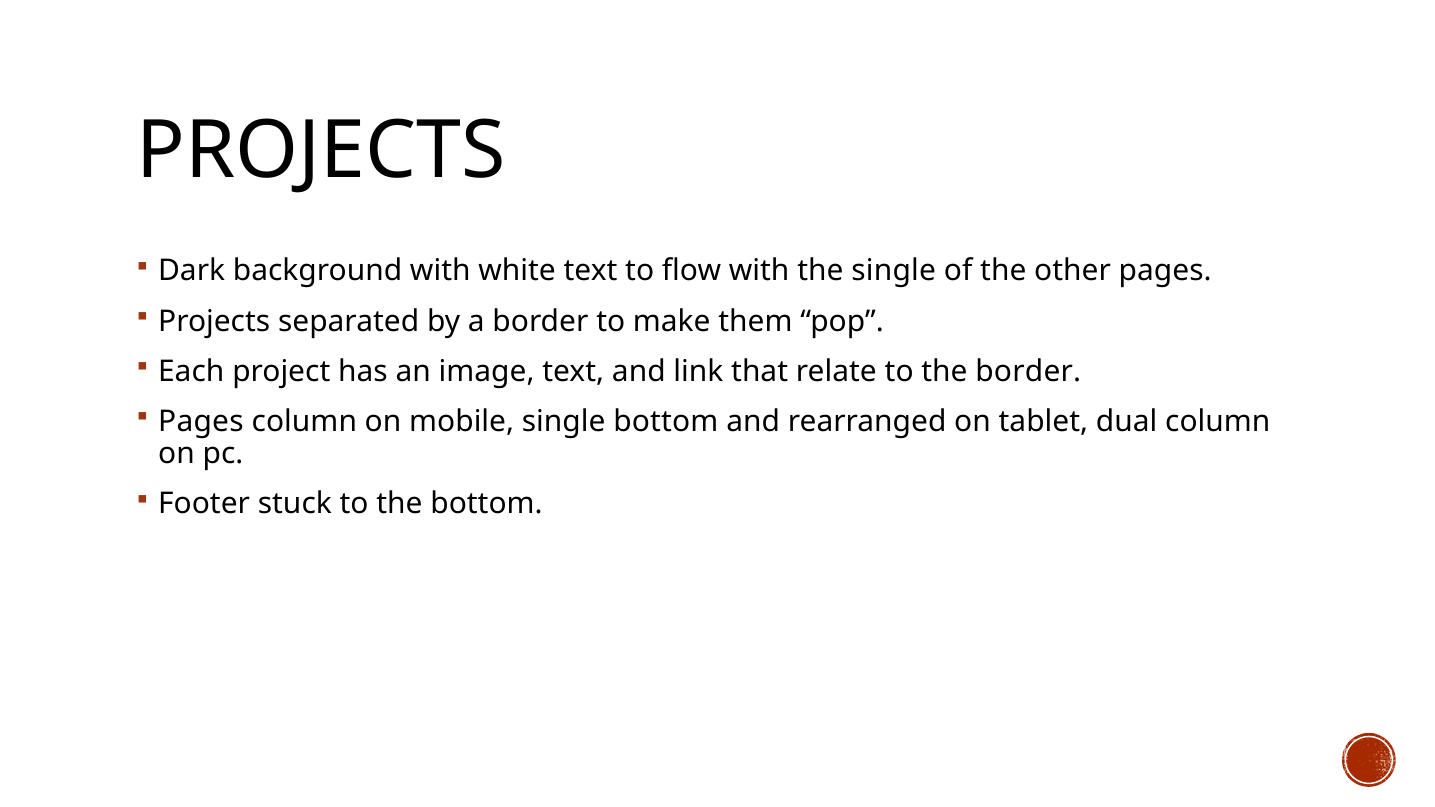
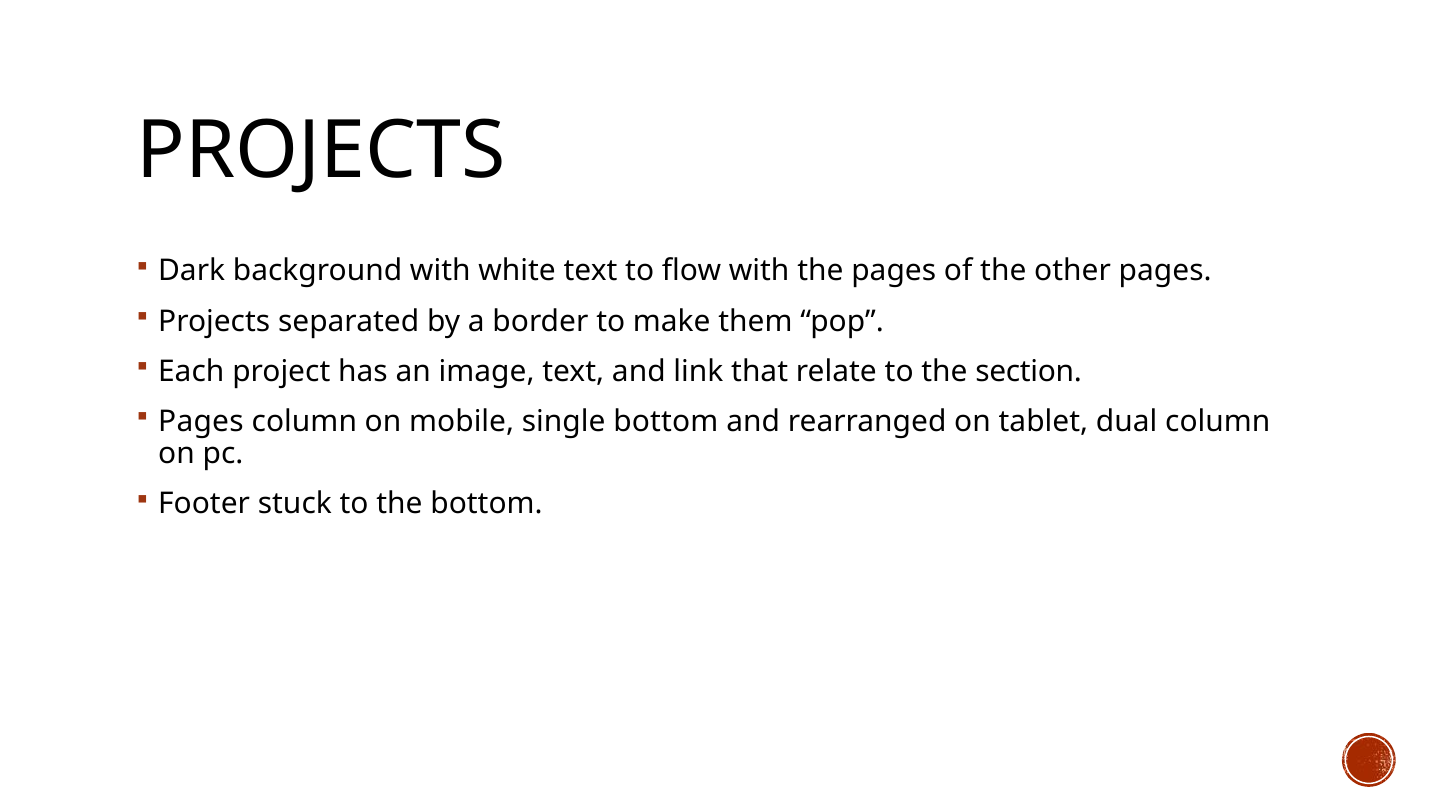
the single: single -> pages (894, 271)
the border: border -> section (1029, 371)
